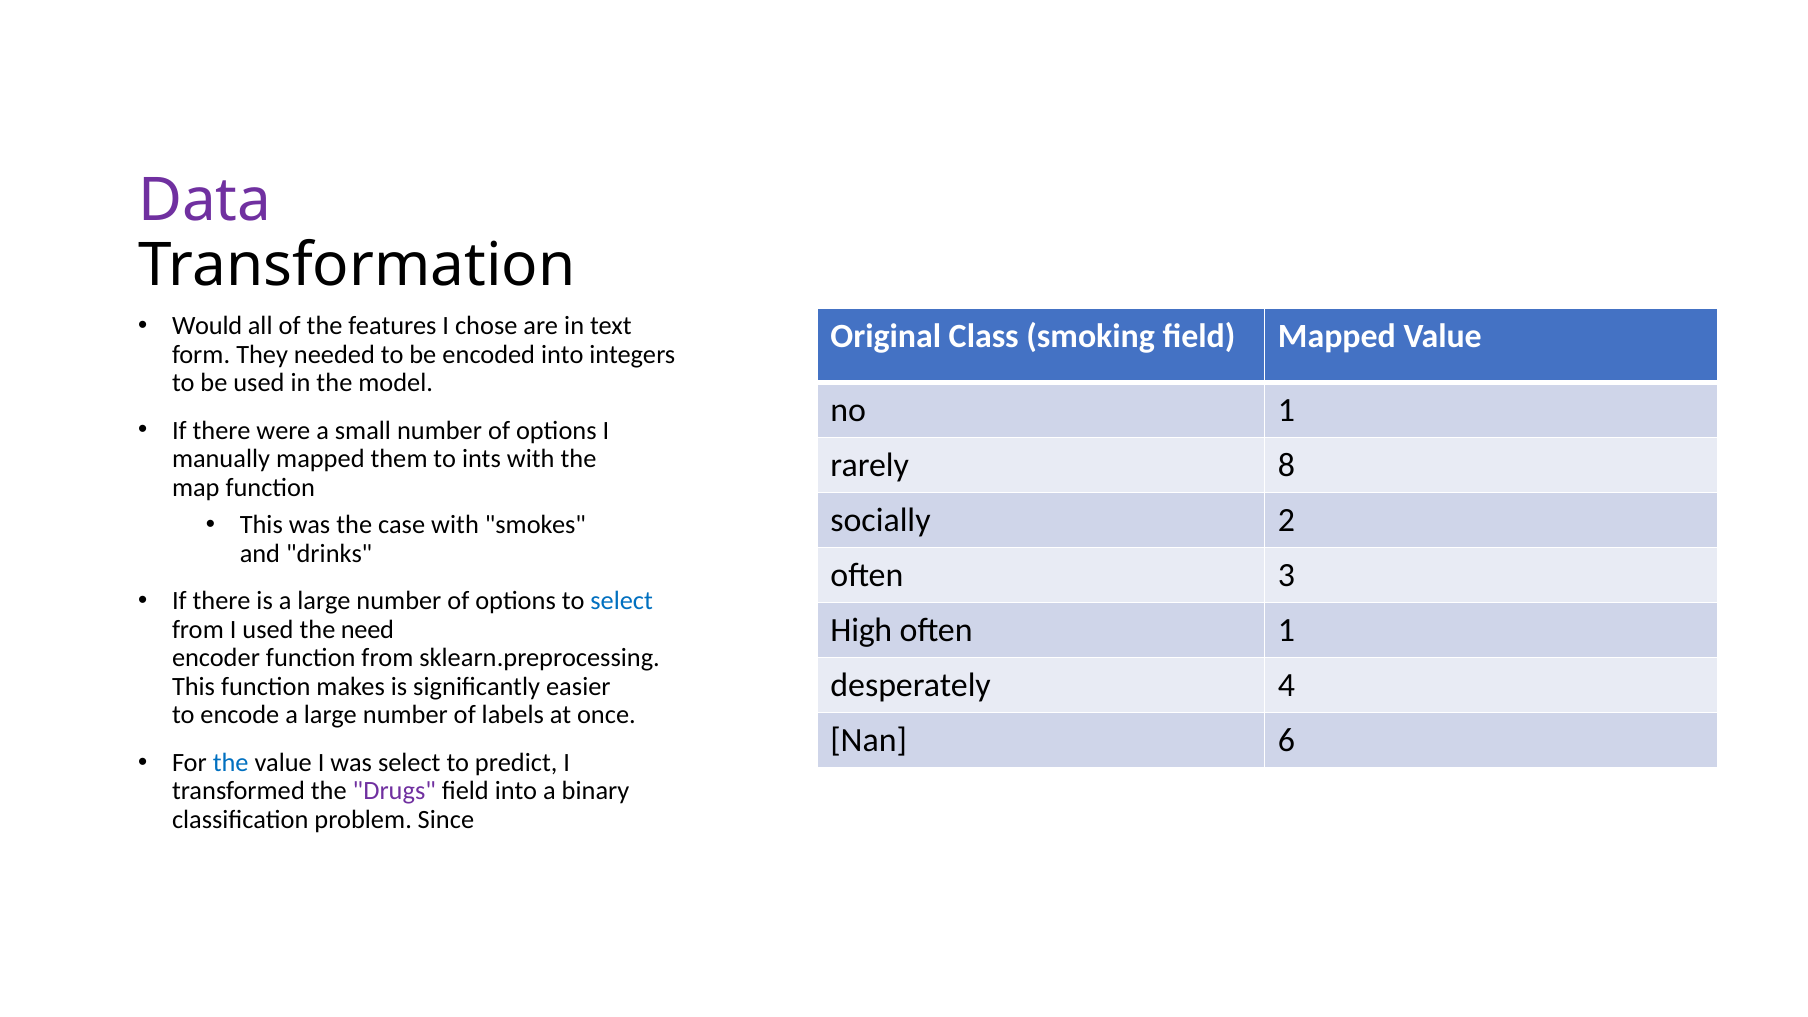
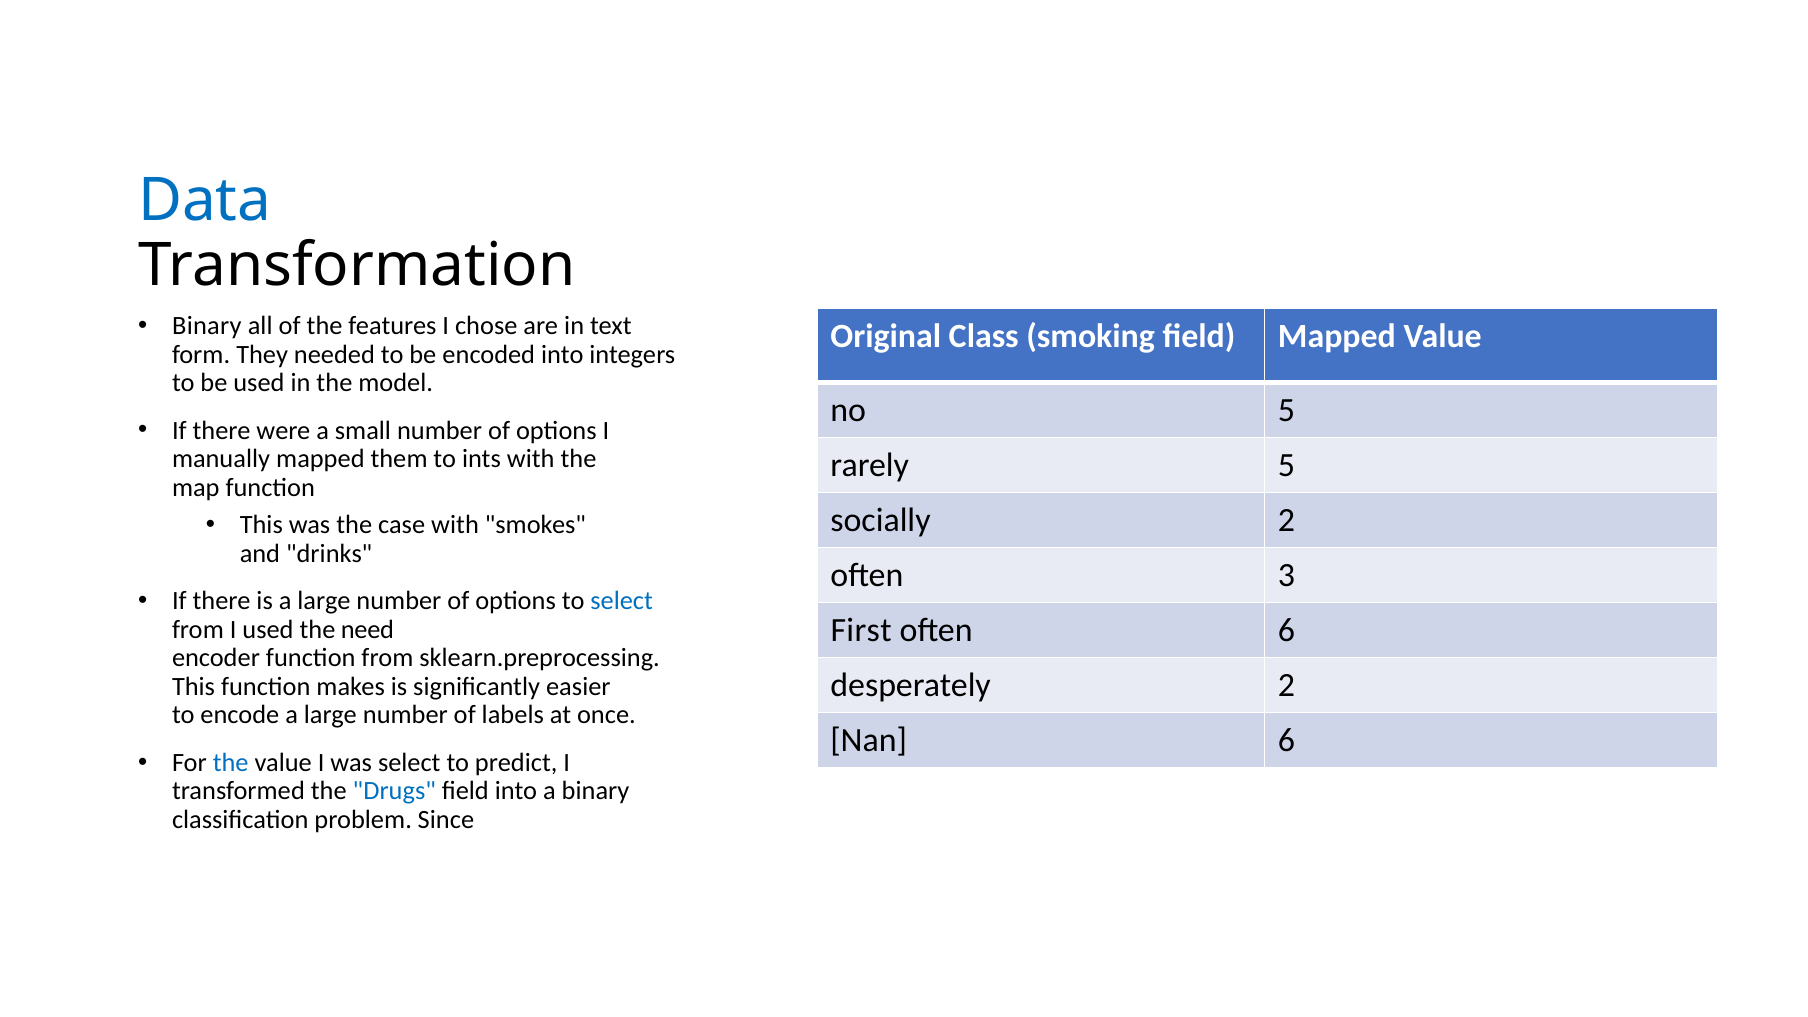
Data colour: purple -> blue (205, 200)
Would: Would -> Binary (207, 326)
no 1: 1 -> 5 (1287, 410)
rarely 8: 8 -> 5 (1287, 465)
High: High -> First (861, 630)
often 1: 1 -> 6 (1287, 630)
desperately 4: 4 -> 2 (1287, 685)
Drugs colour: purple -> blue (394, 791)
